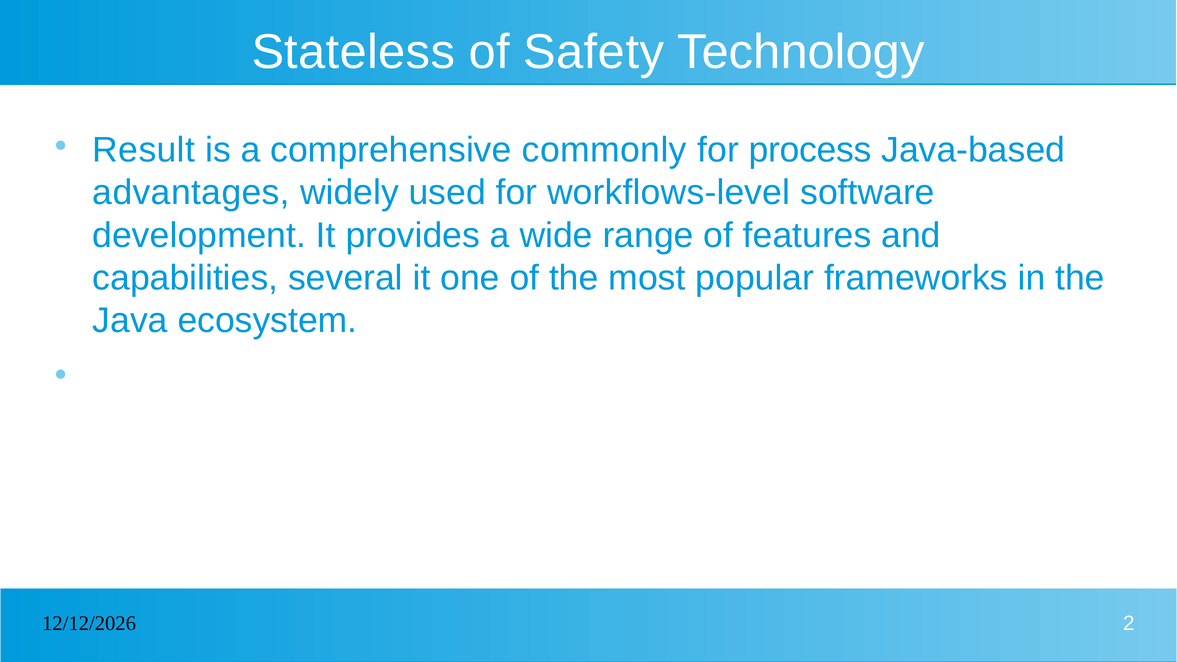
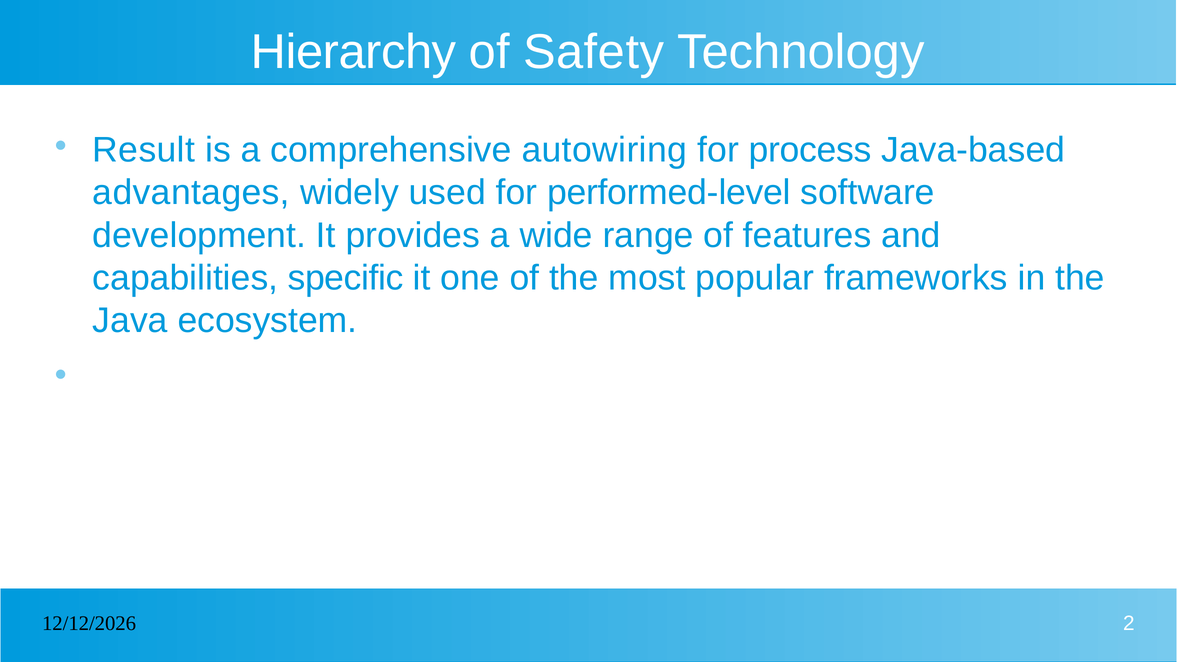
Stateless: Stateless -> Hierarchy (354, 52)
commonly: commonly -> autowiring (604, 150)
workflows-level: workflows-level -> performed-level (669, 193)
several: several -> specific (346, 278)
